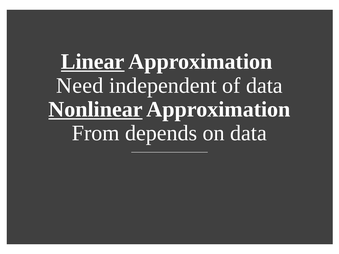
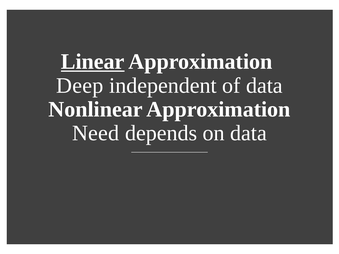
Need: Need -> Deep (80, 85)
Nonlinear underline: present -> none (96, 109)
From: From -> Need (96, 133)
